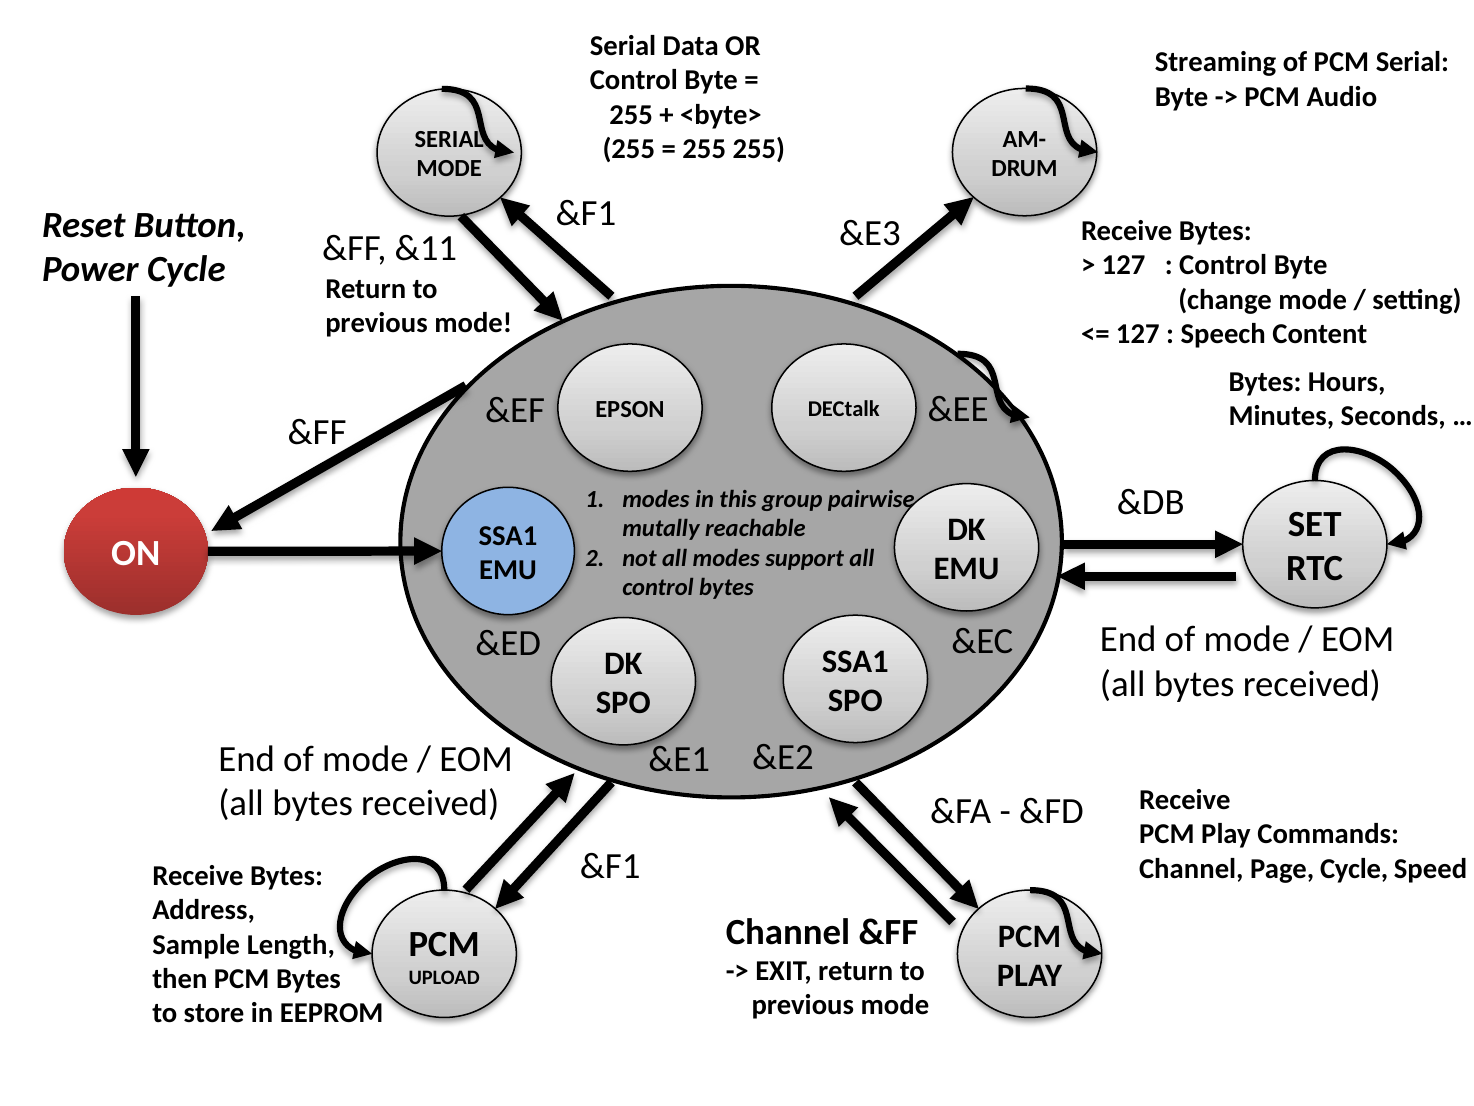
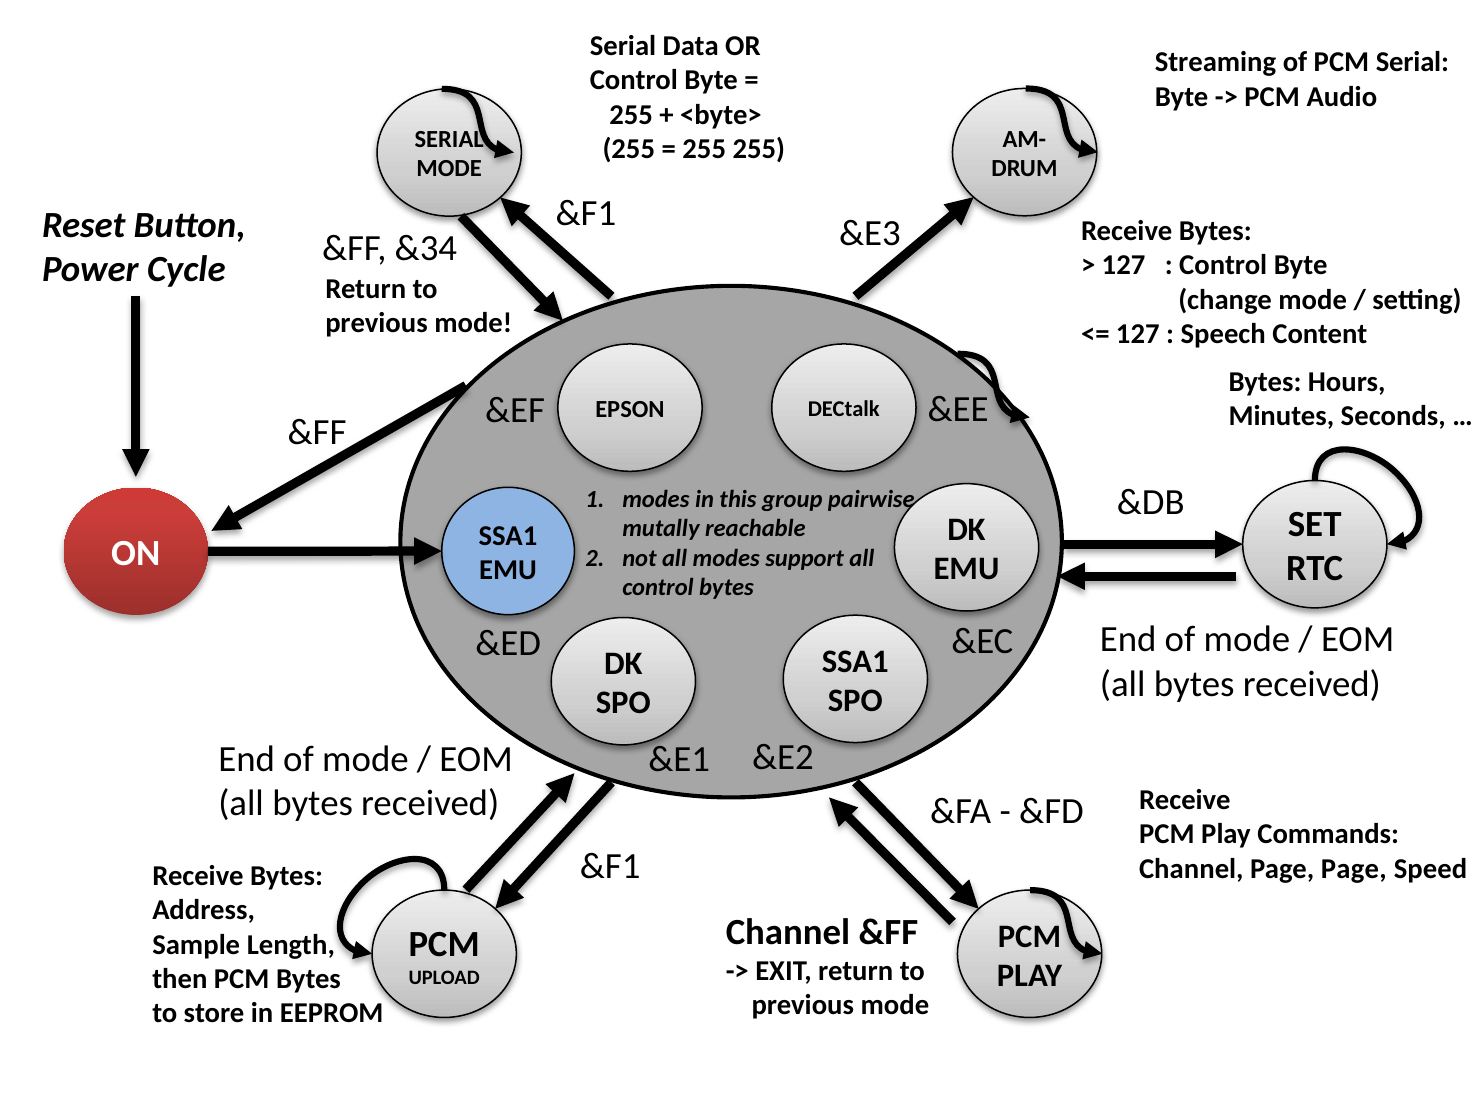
&11: &11 -> &34 (426, 248)
Page Cycle: Cycle -> Page (1354, 869)
